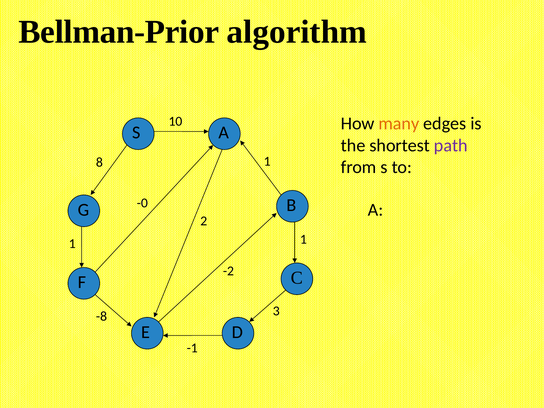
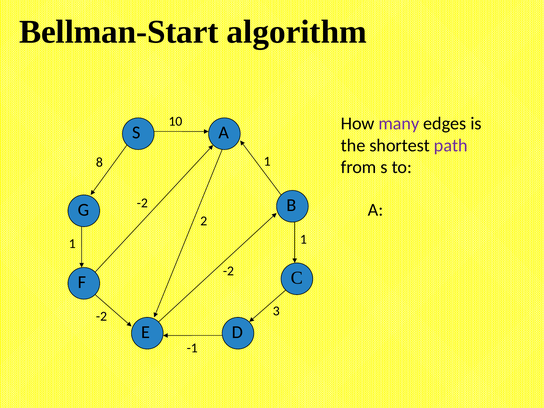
Bellman-Prior: Bellman-Prior -> Bellman-Start (119, 32)
many colour: orange -> purple (399, 124)
-0: -0 -> -2 (142, 203)
-8: -8 -> -2 (101, 316)
